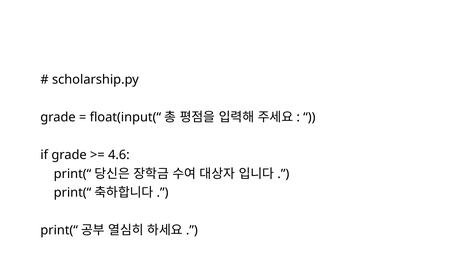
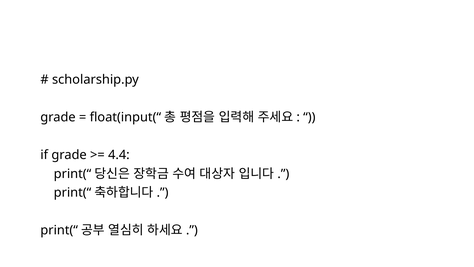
4.6: 4.6 -> 4.4 (119, 155)
